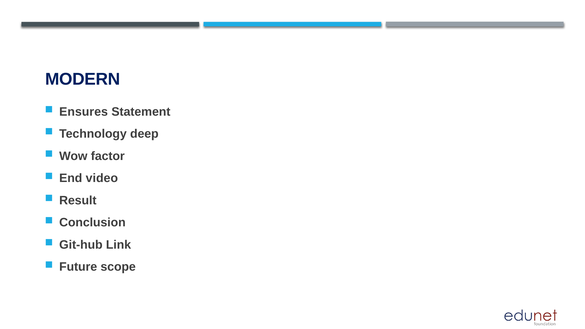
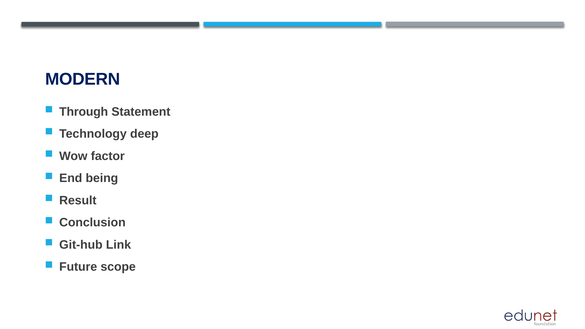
Ensures: Ensures -> Through (84, 112)
video: video -> being (102, 178)
